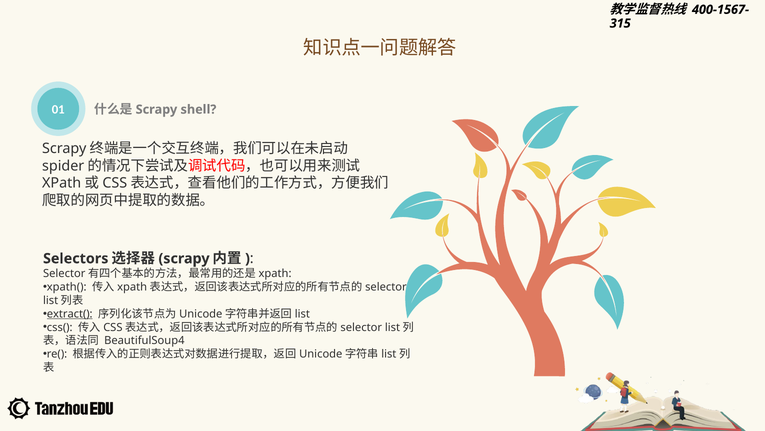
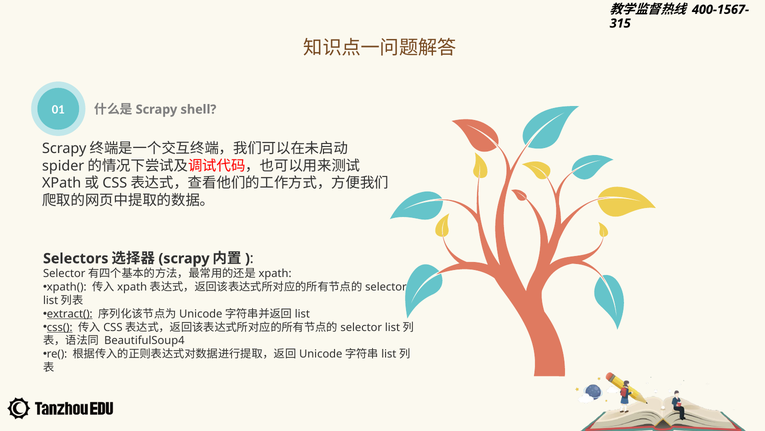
css( underline: none -> present (60, 327)
